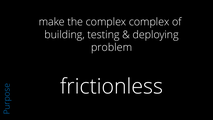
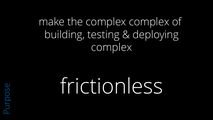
problem: problem -> complex (112, 47)
